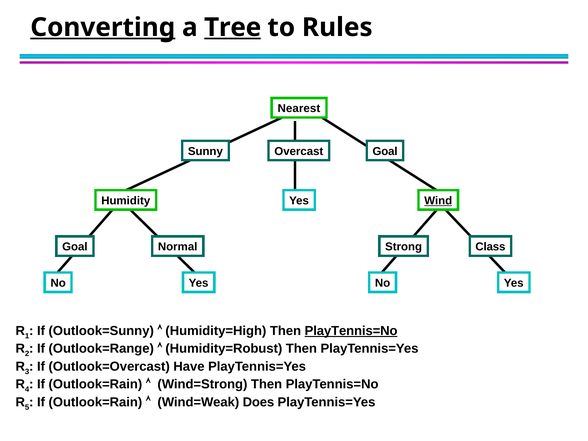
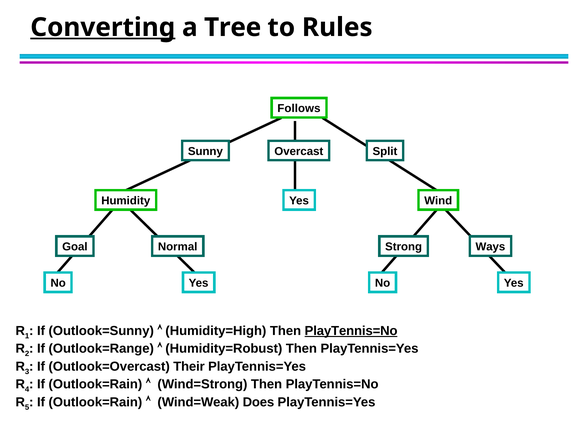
Tree underline: present -> none (233, 27)
Nearest: Nearest -> Follows (299, 109)
Overcast Goal: Goal -> Split (385, 151)
Wind underline: present -> none (438, 201)
Class: Class -> Ways (490, 247)
Have: Have -> Their (189, 367)
